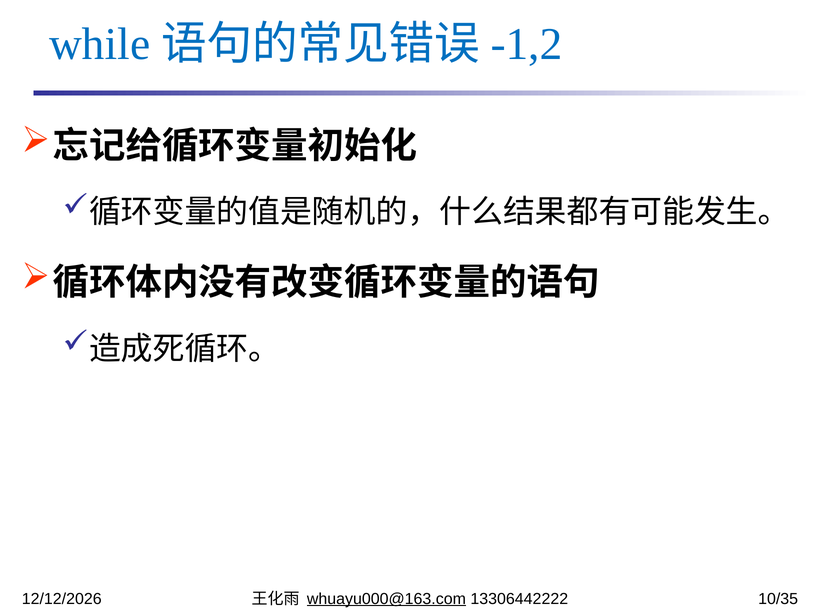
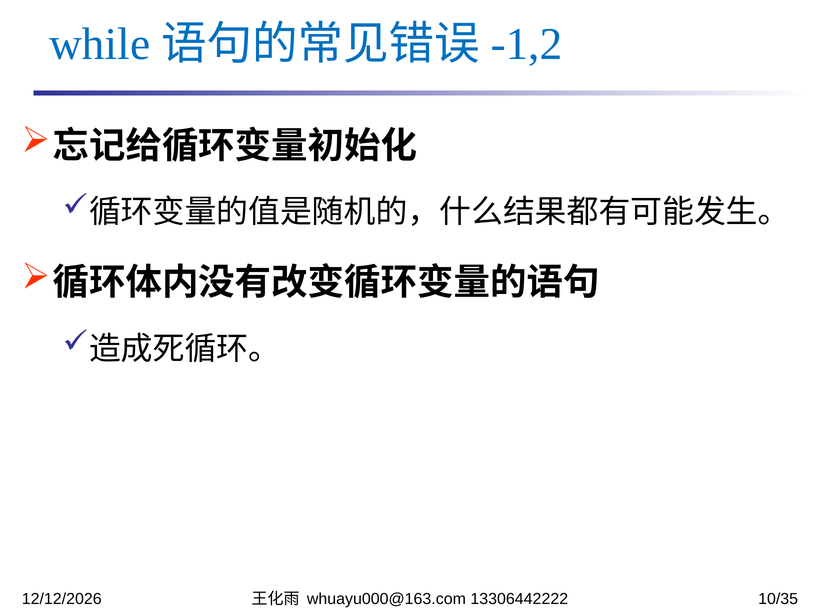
whuayu000@163.com underline: present -> none (386, 599)
